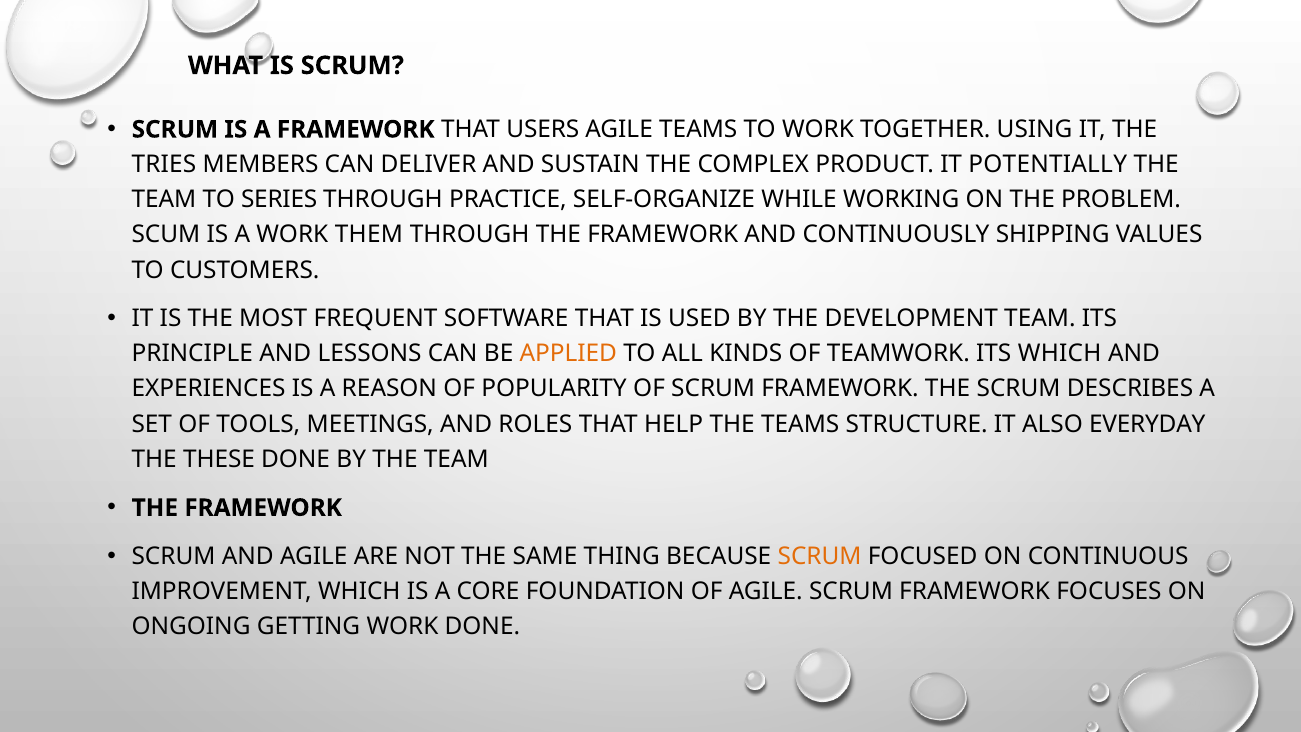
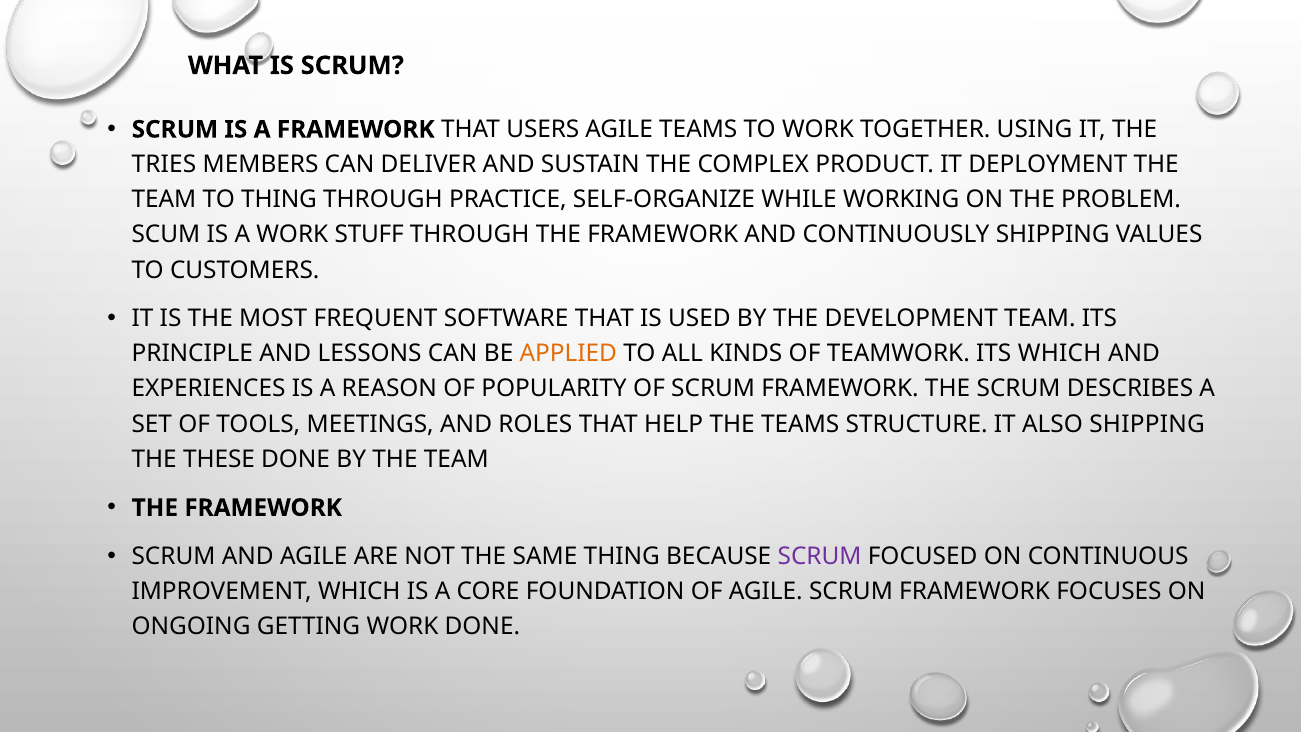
POTENTIALLY: POTENTIALLY -> DEPLOYMENT (1048, 165)
TO SERIES: SERIES -> THING (279, 200)
THEM: THEM -> STUFF (369, 235)
ALSO EVERYDAY: EVERYDAY -> SHIPPING (1147, 424)
SCRUM colour: orange -> purple (820, 556)
